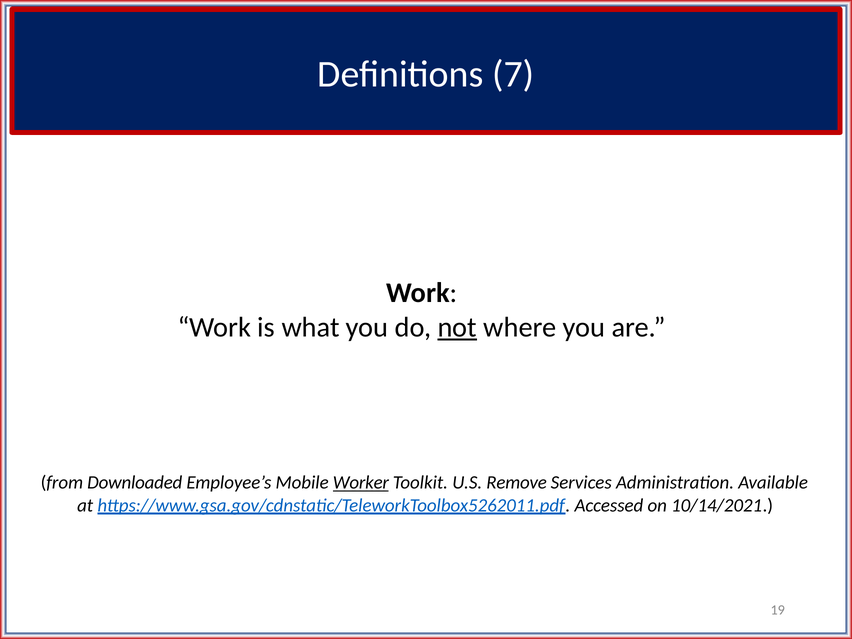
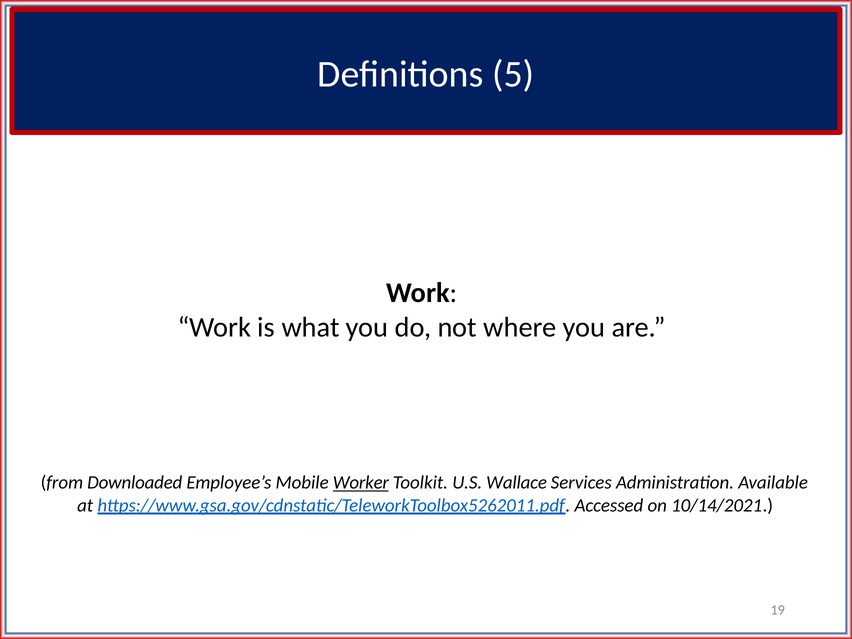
7: 7 -> 5 (513, 74)
not underline: present -> none (457, 327)
Remove: Remove -> Wallace (517, 483)
